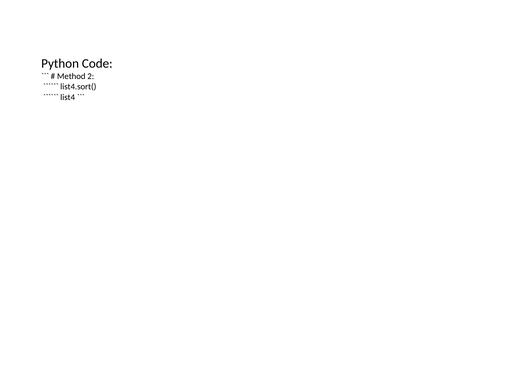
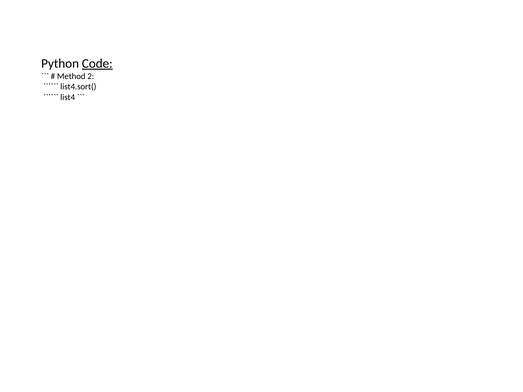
Code underline: none -> present (97, 64)
